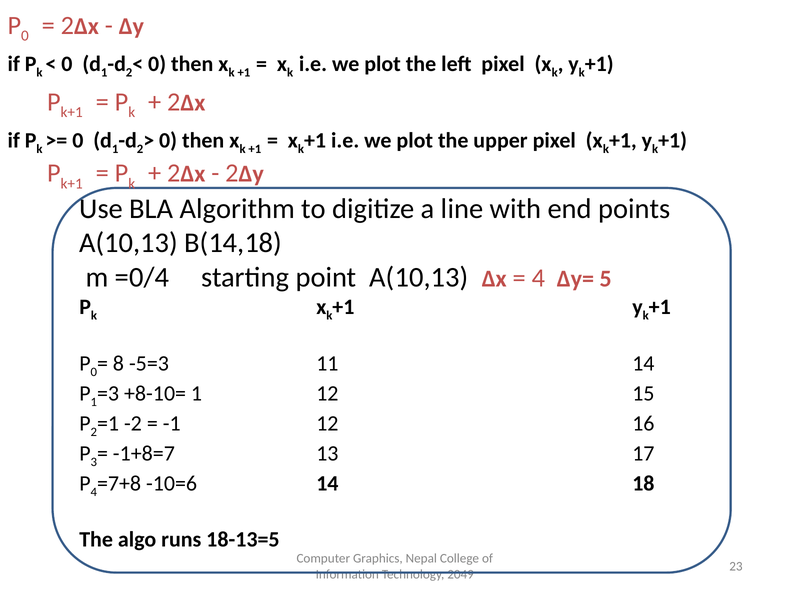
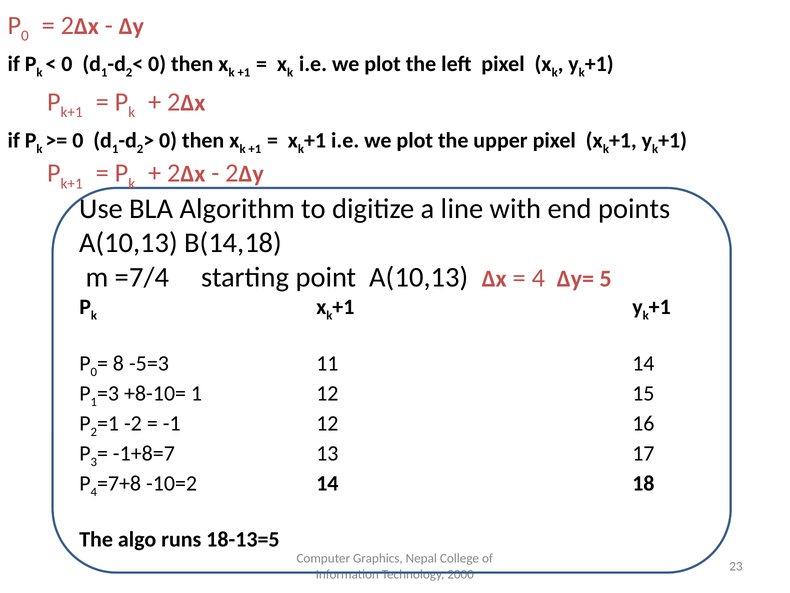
=0/4: =0/4 -> =7/4 (142, 277)
-10=6: -10=6 -> -10=2 (172, 483)
2049: 2049 -> 2000 (461, 574)
